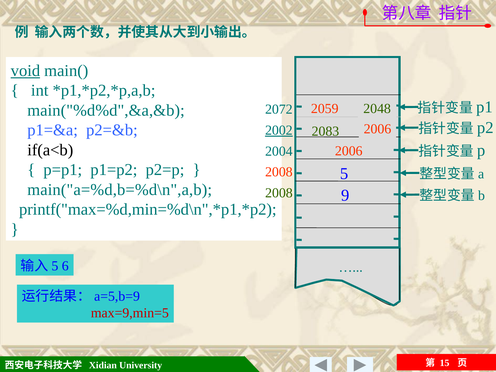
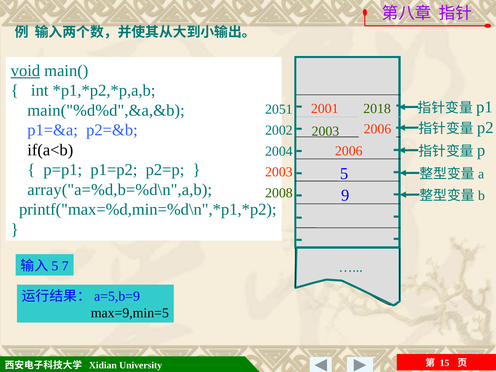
2059: 2059 -> 2001 (325, 108)
2048: 2048 -> 2018 (377, 109)
2072: 2072 -> 2051 (279, 109)
2002 underline: present -> none (279, 130)
2083: 2083 -> 2003 (325, 131)
2008: 2008 -> 2003 (279, 172)
main("a=%d,b=%d\n",a,b: main("a=%d,b=%d\n",a,b -> array("a=%d,b=%d\n",a,b (120, 190)
6: 6 -> 7 (65, 266)
max=9,min=5 colour: red -> black (130, 313)
